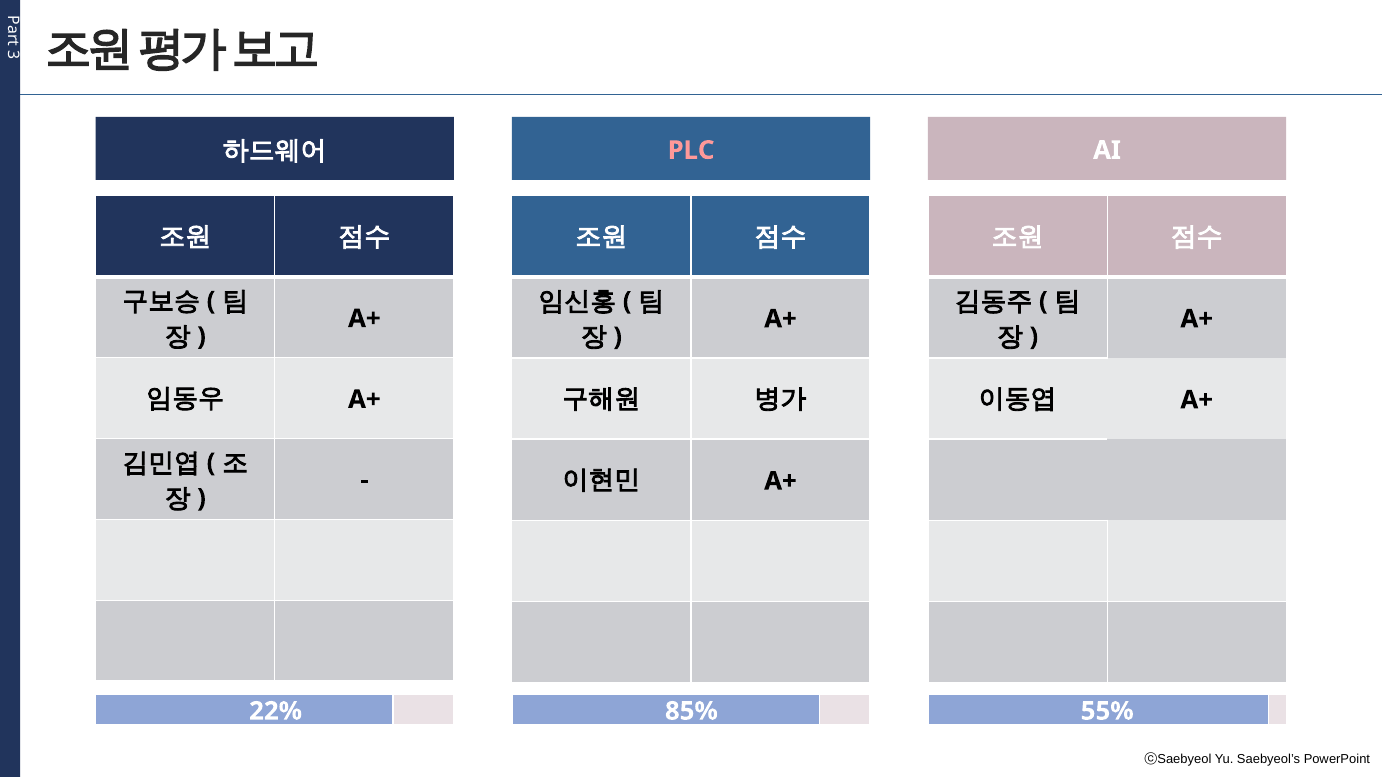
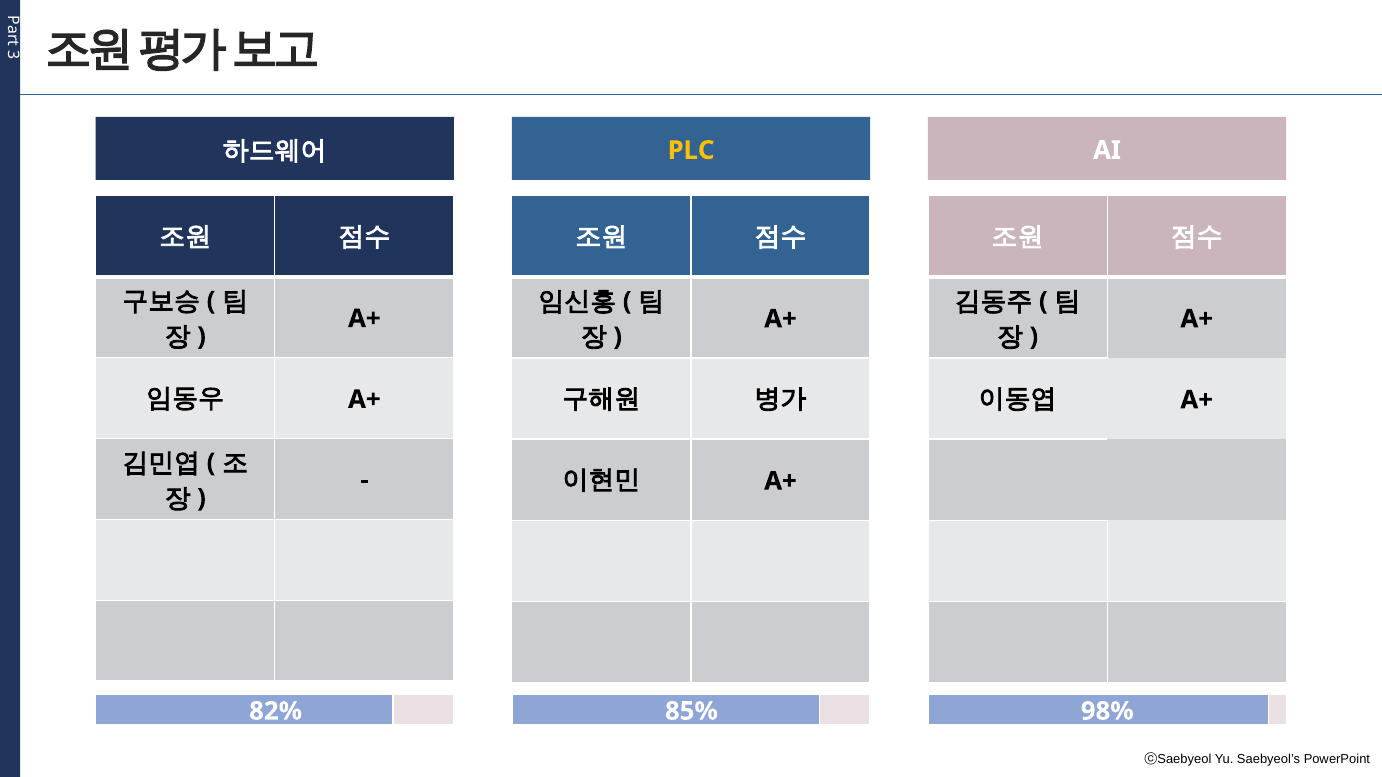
PLC colour: pink -> yellow (691, 150)
22%: 22% -> 82% (276, 711)
55%: 55% -> 98% (1107, 711)
